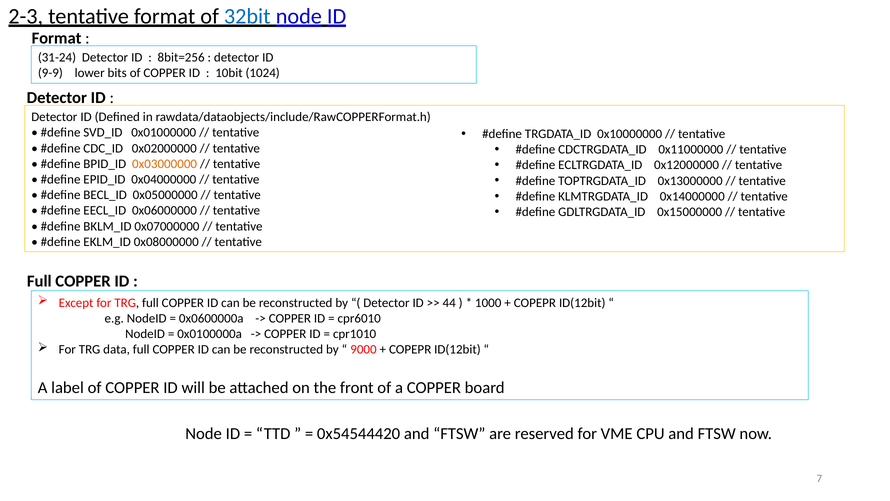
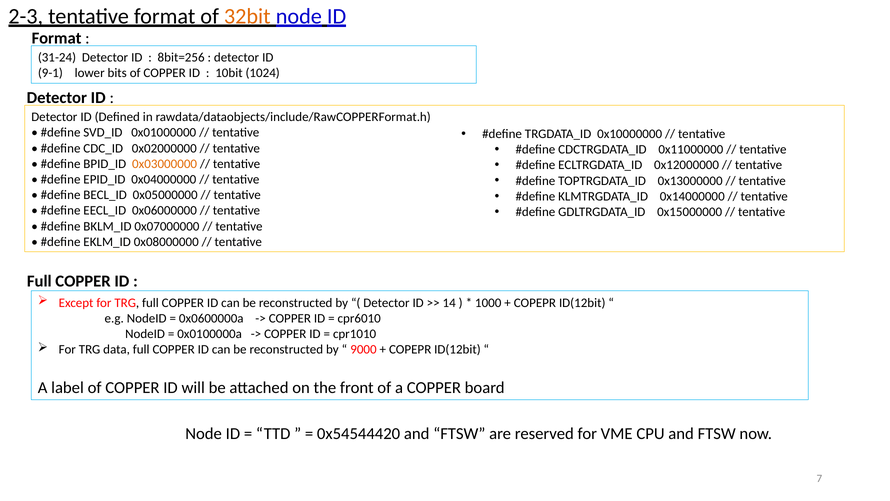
32bit colour: blue -> orange (247, 16)
9-9: 9-9 -> 9-1 (50, 73)
44: 44 -> 14 (449, 303)
